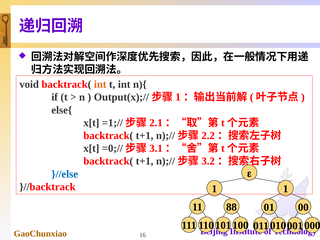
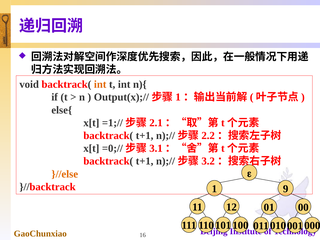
}//else colour: blue -> orange (65, 174)
1 1: 1 -> 9 (286, 189)
88: 88 -> 12 (231, 207)
